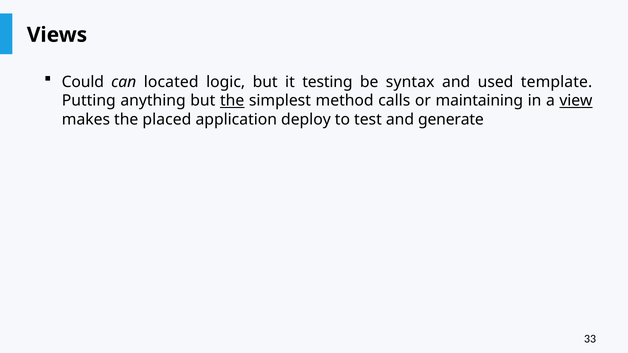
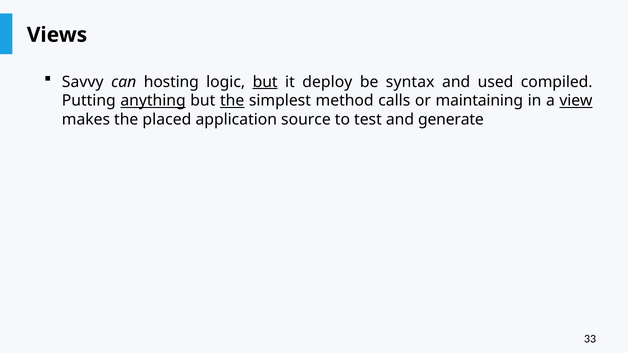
Could: Could -> Savvy (83, 82)
located: located -> hosting (171, 82)
but underline: none -> present (265, 82)
testing: testing -> deploy (327, 82)
template: template -> compiled (557, 82)
anything underline: none -> present (153, 101)
deploy: deploy -> source (306, 120)
